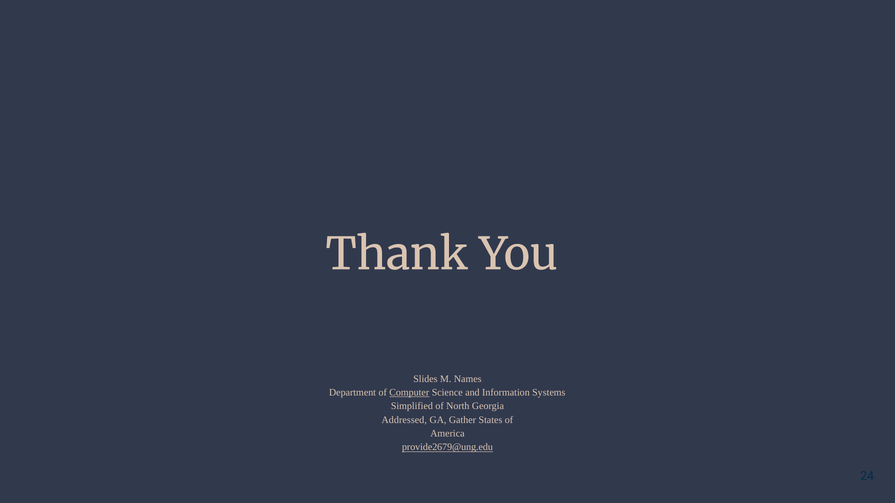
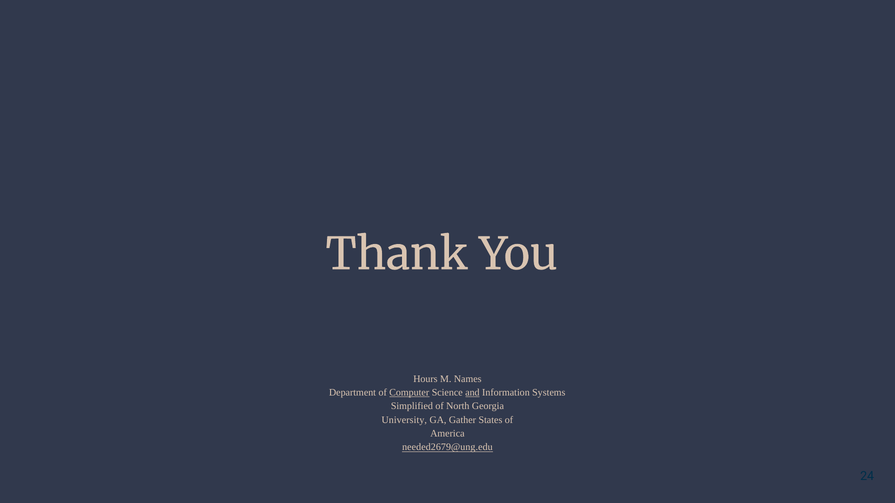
Slides: Slides -> Hours (425, 379)
and underline: none -> present (472, 393)
Addressed: Addressed -> University (404, 420)
provide2679@ung.edu: provide2679@ung.edu -> needed2679@ung.edu (447, 448)
